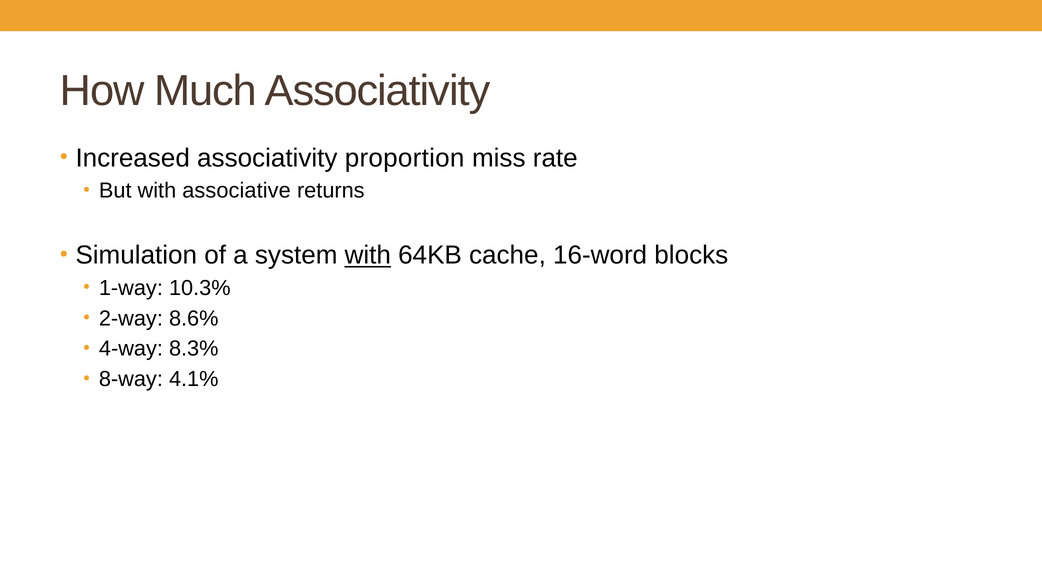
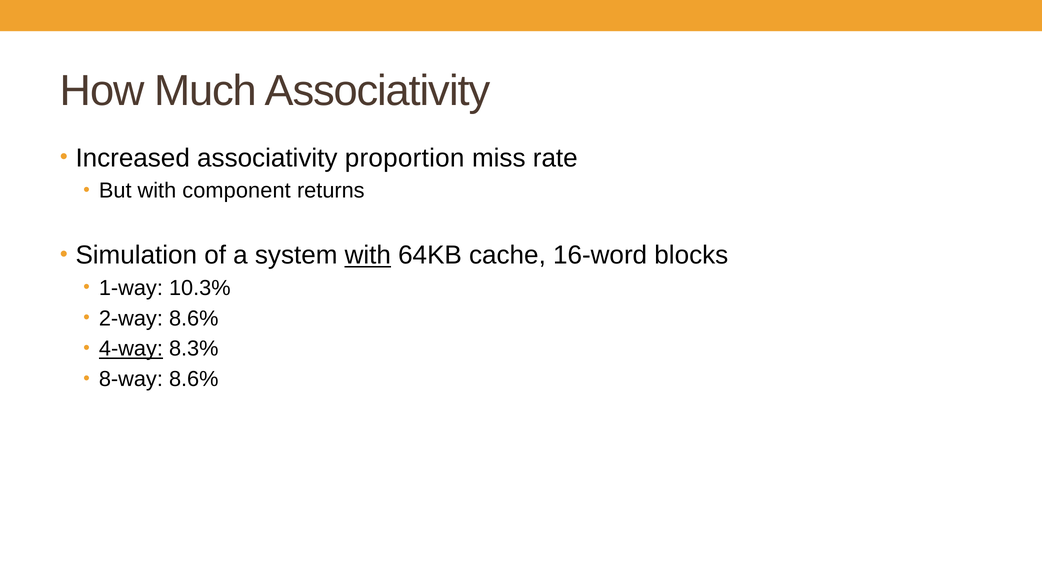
associative: associative -> component (237, 191)
4-way underline: none -> present (131, 349)
8-way 4.1%: 4.1% -> 8.6% (194, 379)
